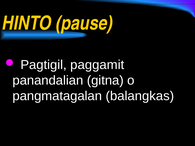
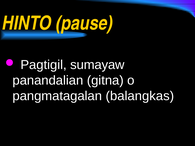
paggamit: paggamit -> sumayaw (97, 65)
